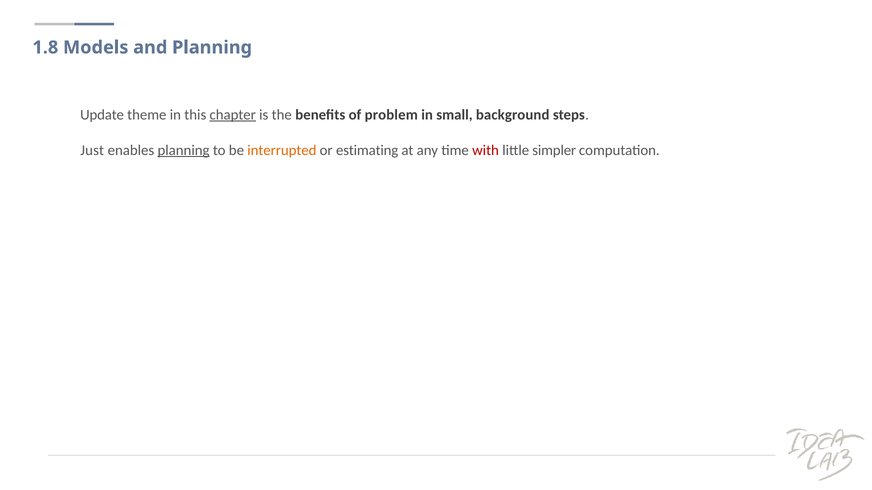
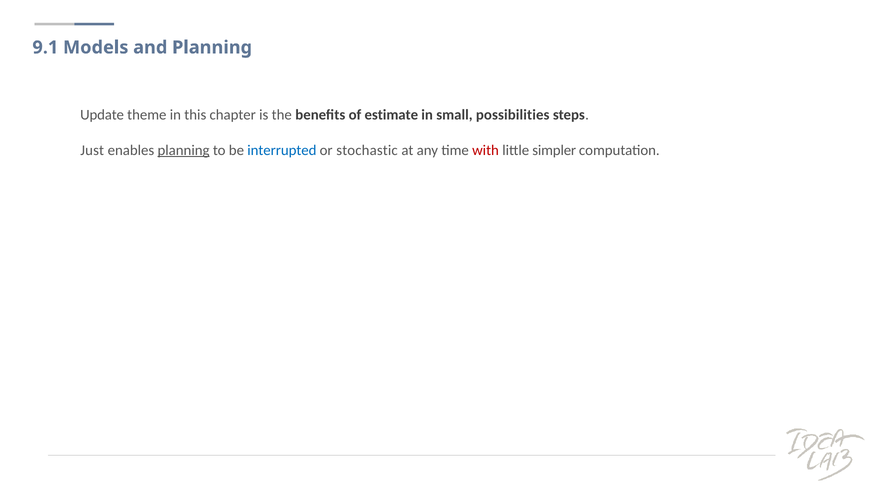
1.8: 1.8 -> 9.1 (45, 48)
chapter underline: present -> none (233, 115)
problem: problem -> estimate (391, 115)
background: background -> possibilities (513, 115)
interrupted colour: orange -> blue (282, 150)
estimating: estimating -> stochastic (367, 150)
